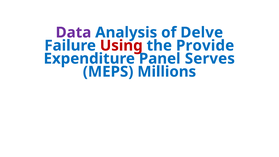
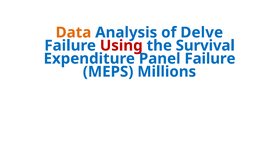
Data colour: purple -> orange (73, 32)
Provide: Provide -> Survival (205, 46)
Panel Serves: Serves -> Failure (210, 59)
